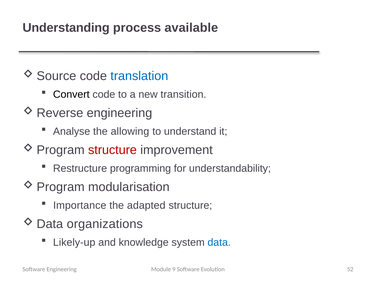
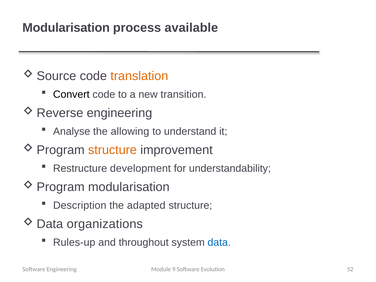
Understanding: Understanding -> Modularisation (66, 28)
translation colour: blue -> orange (139, 76)
structure colour: red -> orange (112, 150)
programming: programming -> development (140, 168)
Importance: Importance -> Description (80, 205)
Likely-up: Likely-up -> Rules-up (74, 242)
knowledge: knowledge -> throughout (144, 242)
